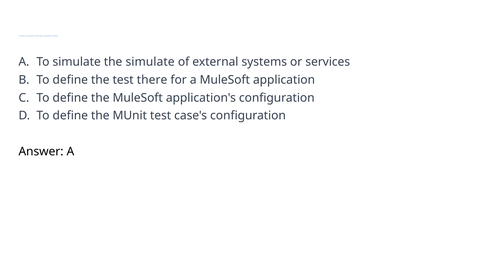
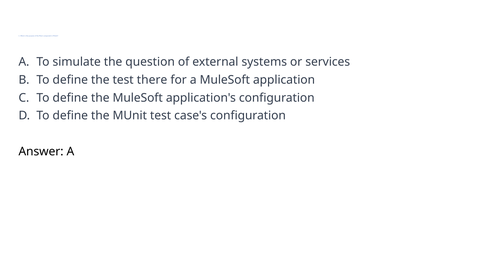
the simulate: simulate -> question (150, 62)
